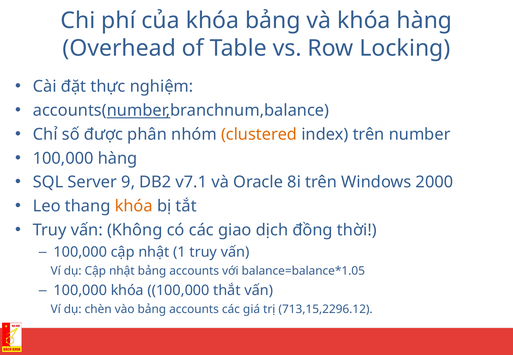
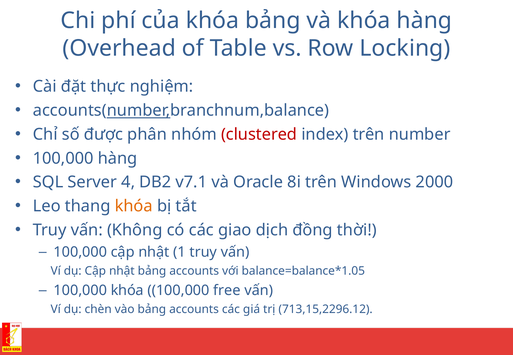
clustered colour: orange -> red (259, 134)
9: 9 -> 4 (128, 182)
thắt: thắt -> free (227, 291)
